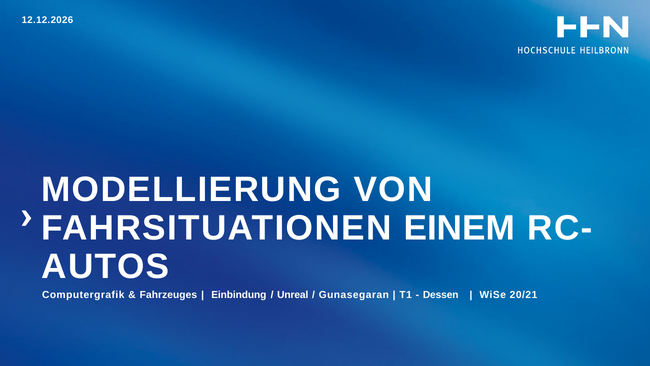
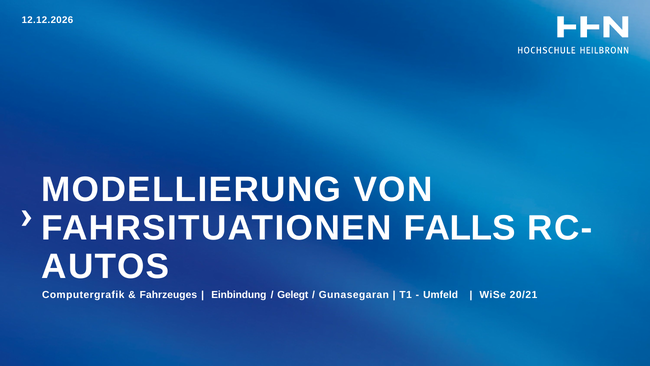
EINEM: EINEM -> FALLS (460, 228)
Unreal: Unreal -> Gelegt (293, 295)
Dessen: Dessen -> Umfeld (441, 295)
